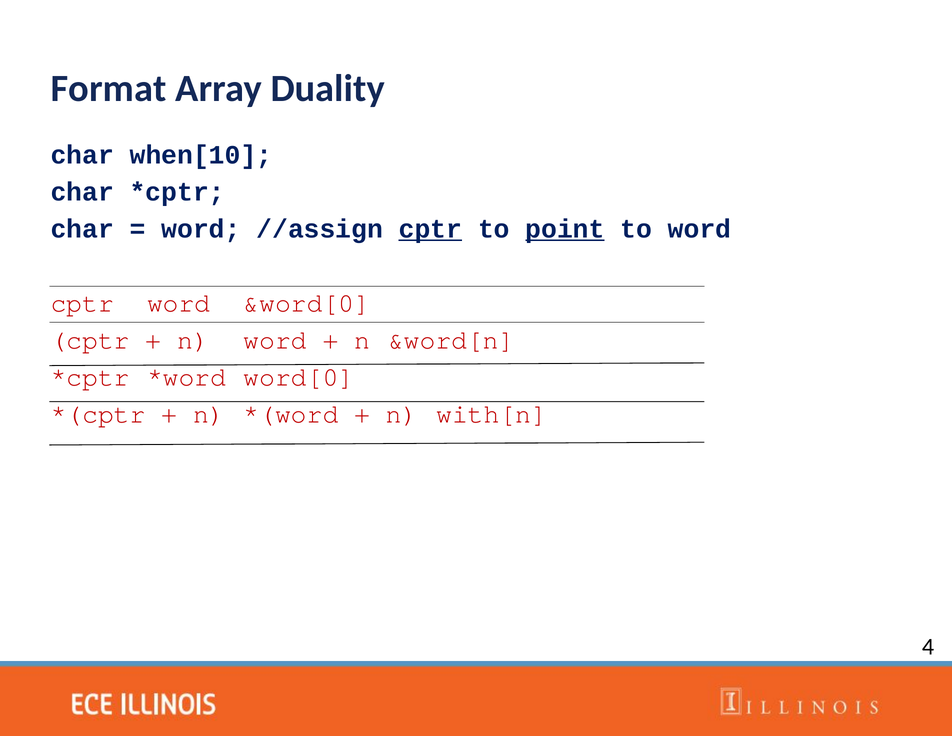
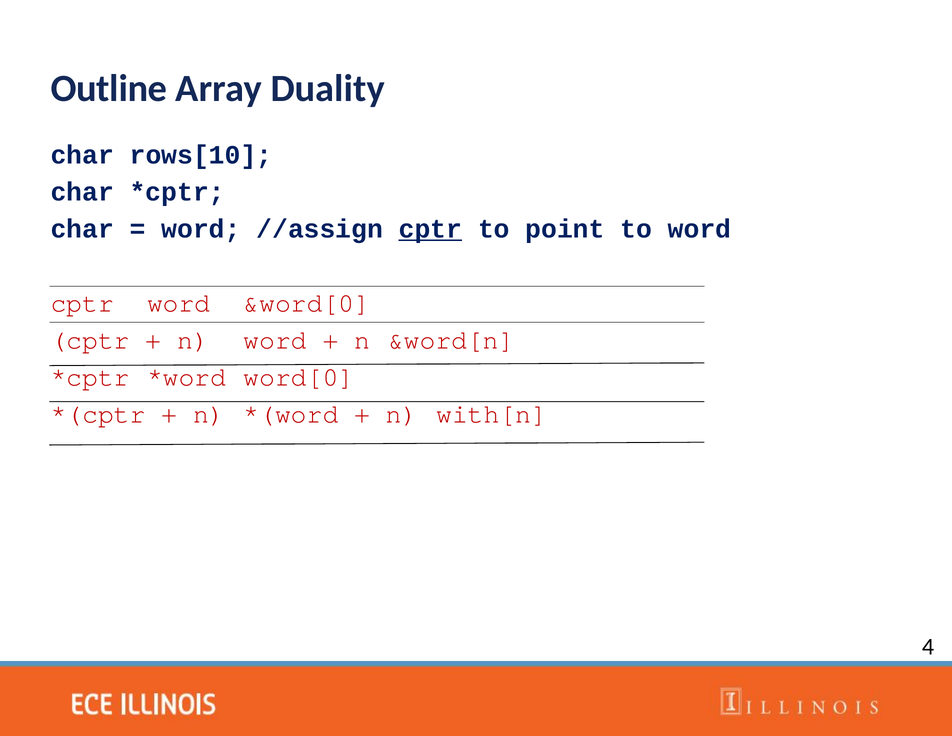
Format: Format -> Outline (109, 89)
when[10: when[10 -> rows[10 (201, 155)
point underline: present -> none (565, 229)
